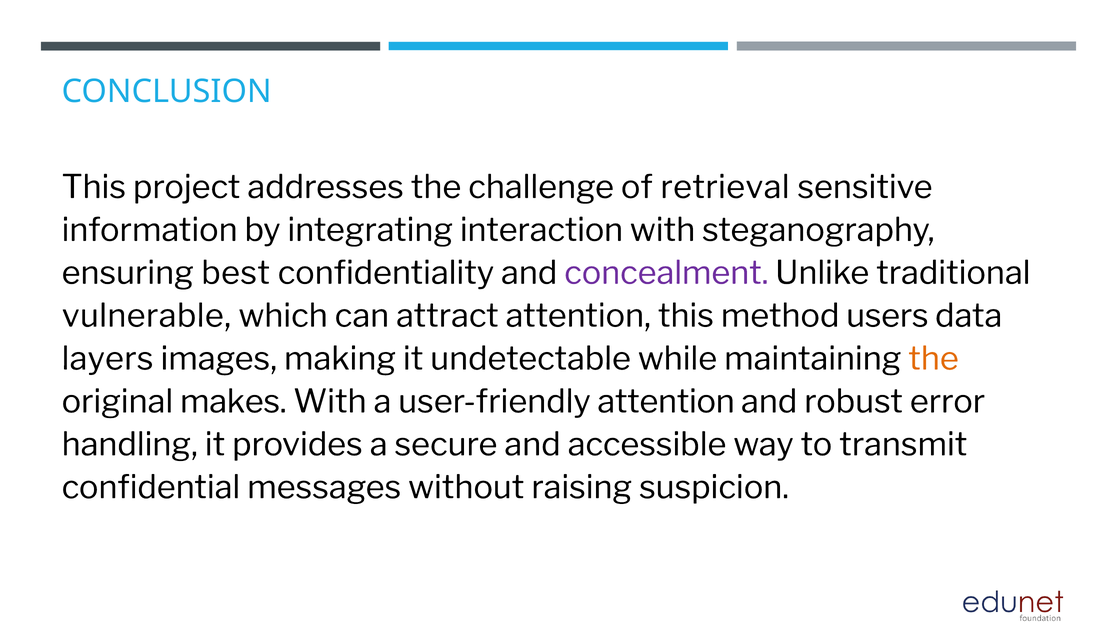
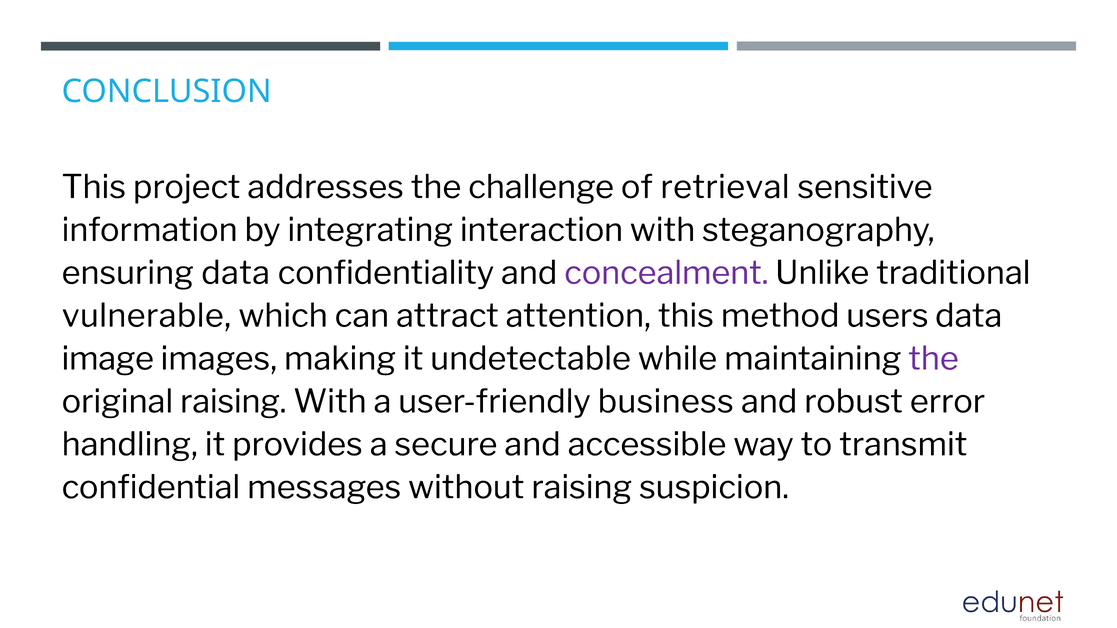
ensuring best: best -> data (236, 273)
layers: layers -> image (108, 359)
the colour: orange -> purple (934, 359)
original makes: makes -> raising (233, 402)
user-friendly attention: attention -> business (666, 402)
